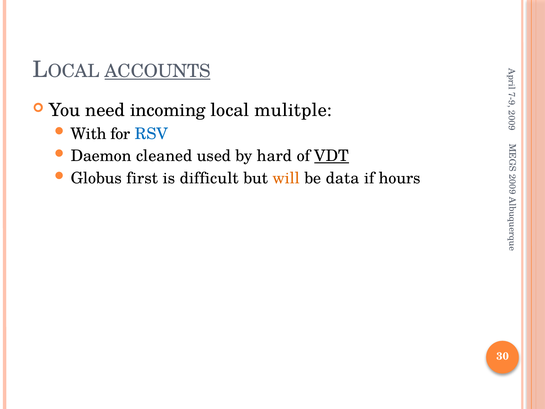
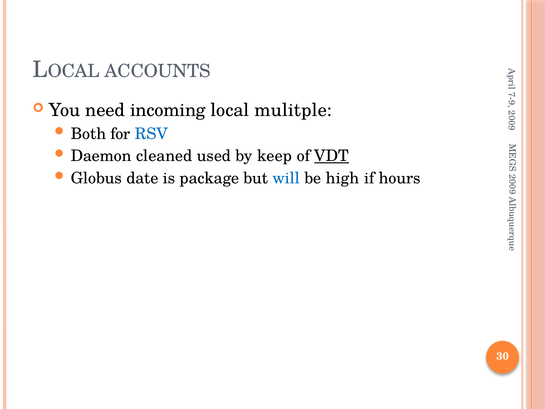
ACCOUNTS underline: present -> none (158, 71)
With: With -> Both (88, 134)
hard: hard -> keep (274, 156)
first: first -> date (142, 178)
difficult: difficult -> package (209, 178)
will colour: orange -> blue (286, 178)
data: data -> high (343, 178)
